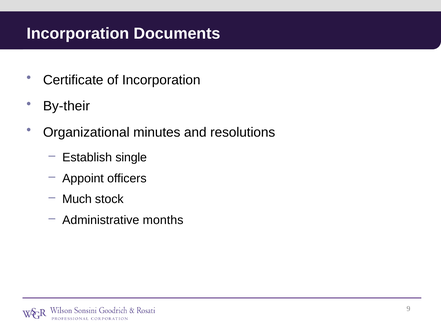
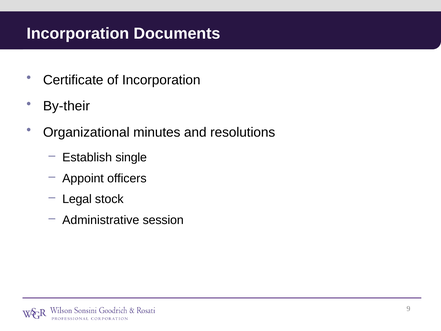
Much: Much -> Legal (77, 199)
months: months -> session (163, 220)
